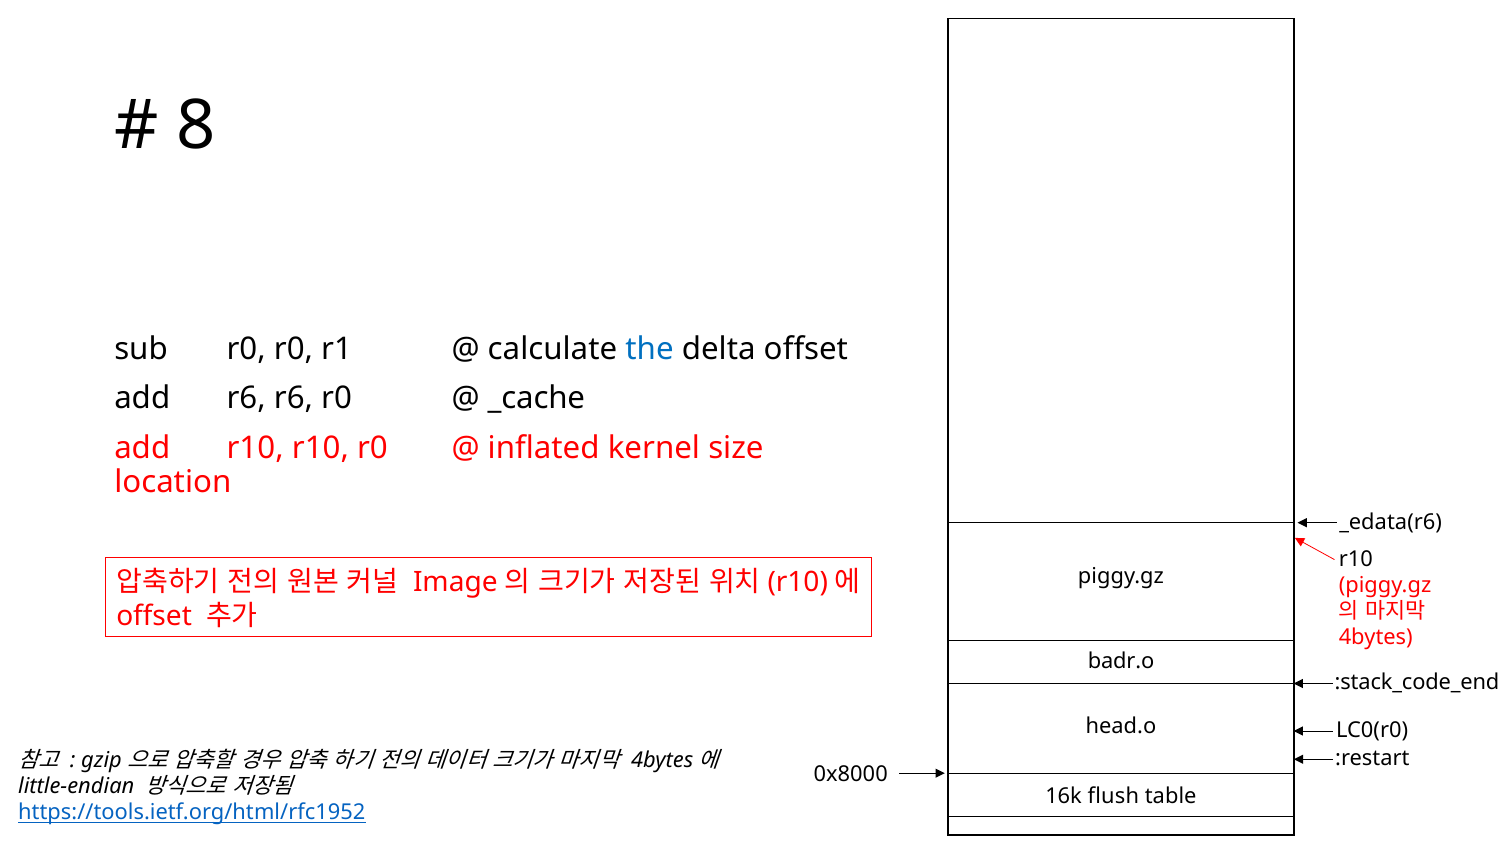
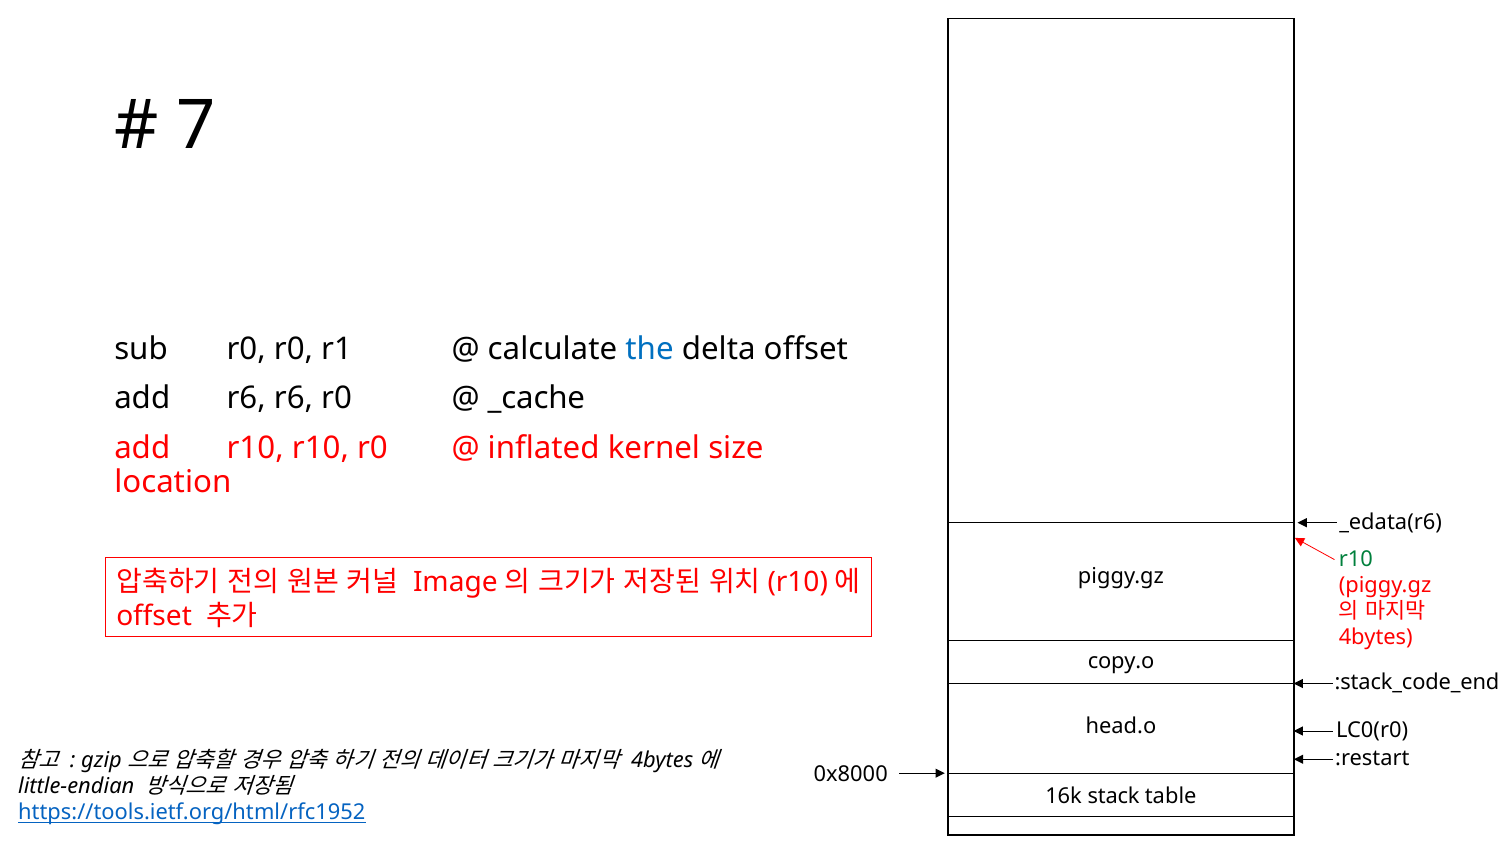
8: 8 -> 7 (196, 126)
r10 colour: black -> green (1356, 559)
badr.o: badr.o -> copy.o (1121, 662)
flush: flush -> stack (1114, 796)
